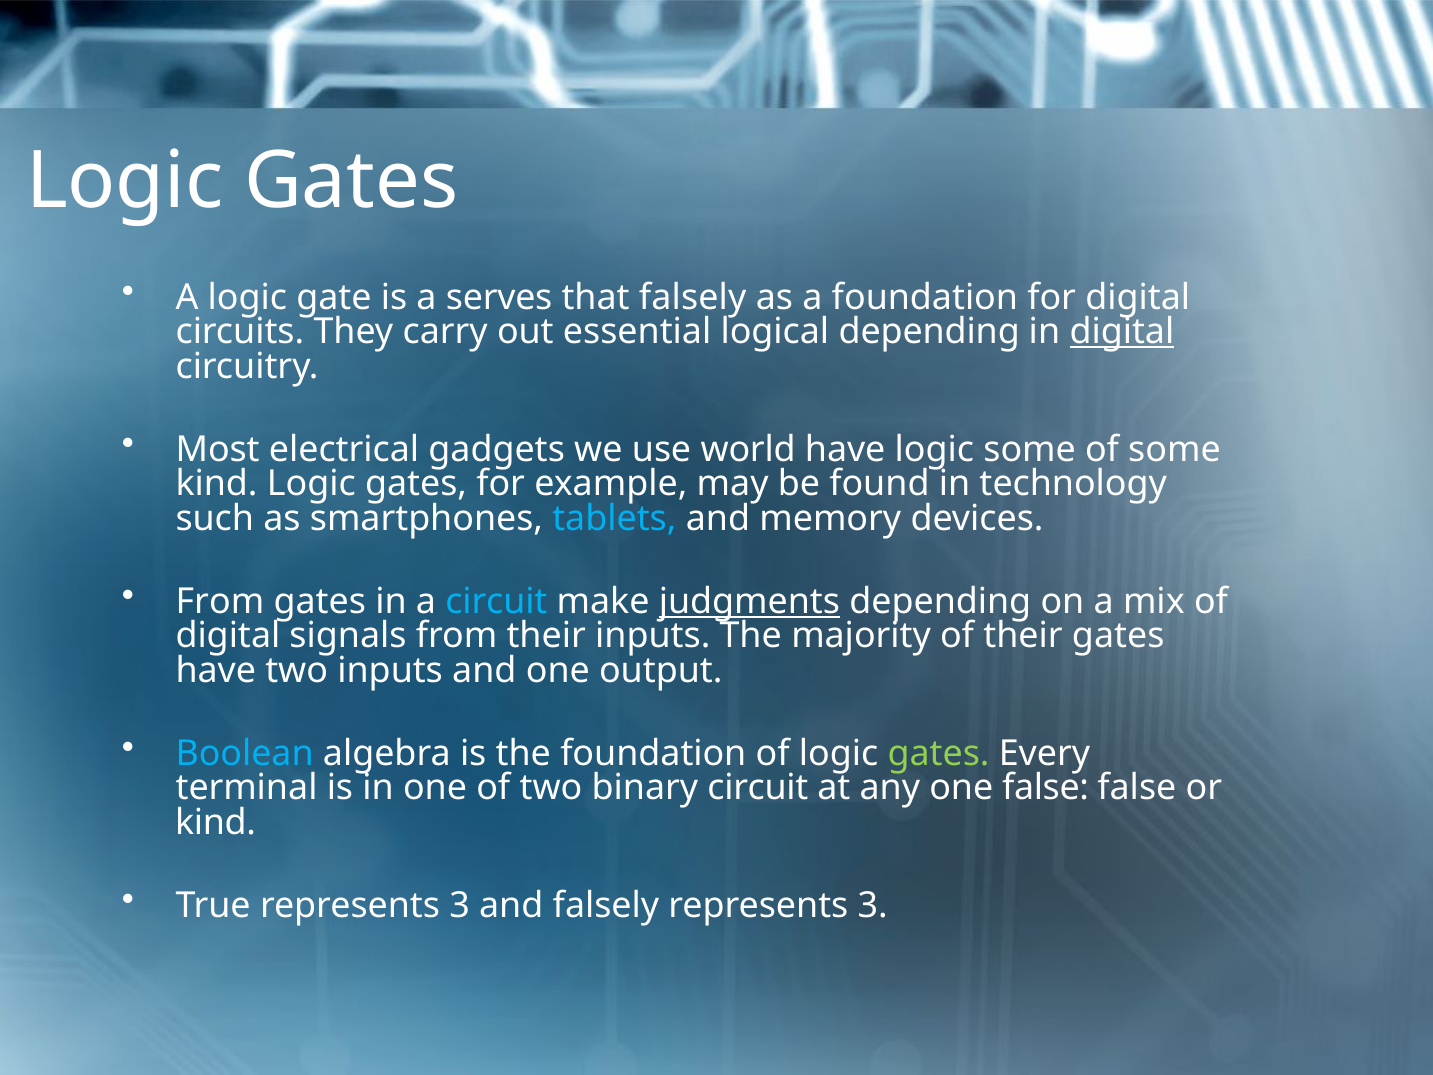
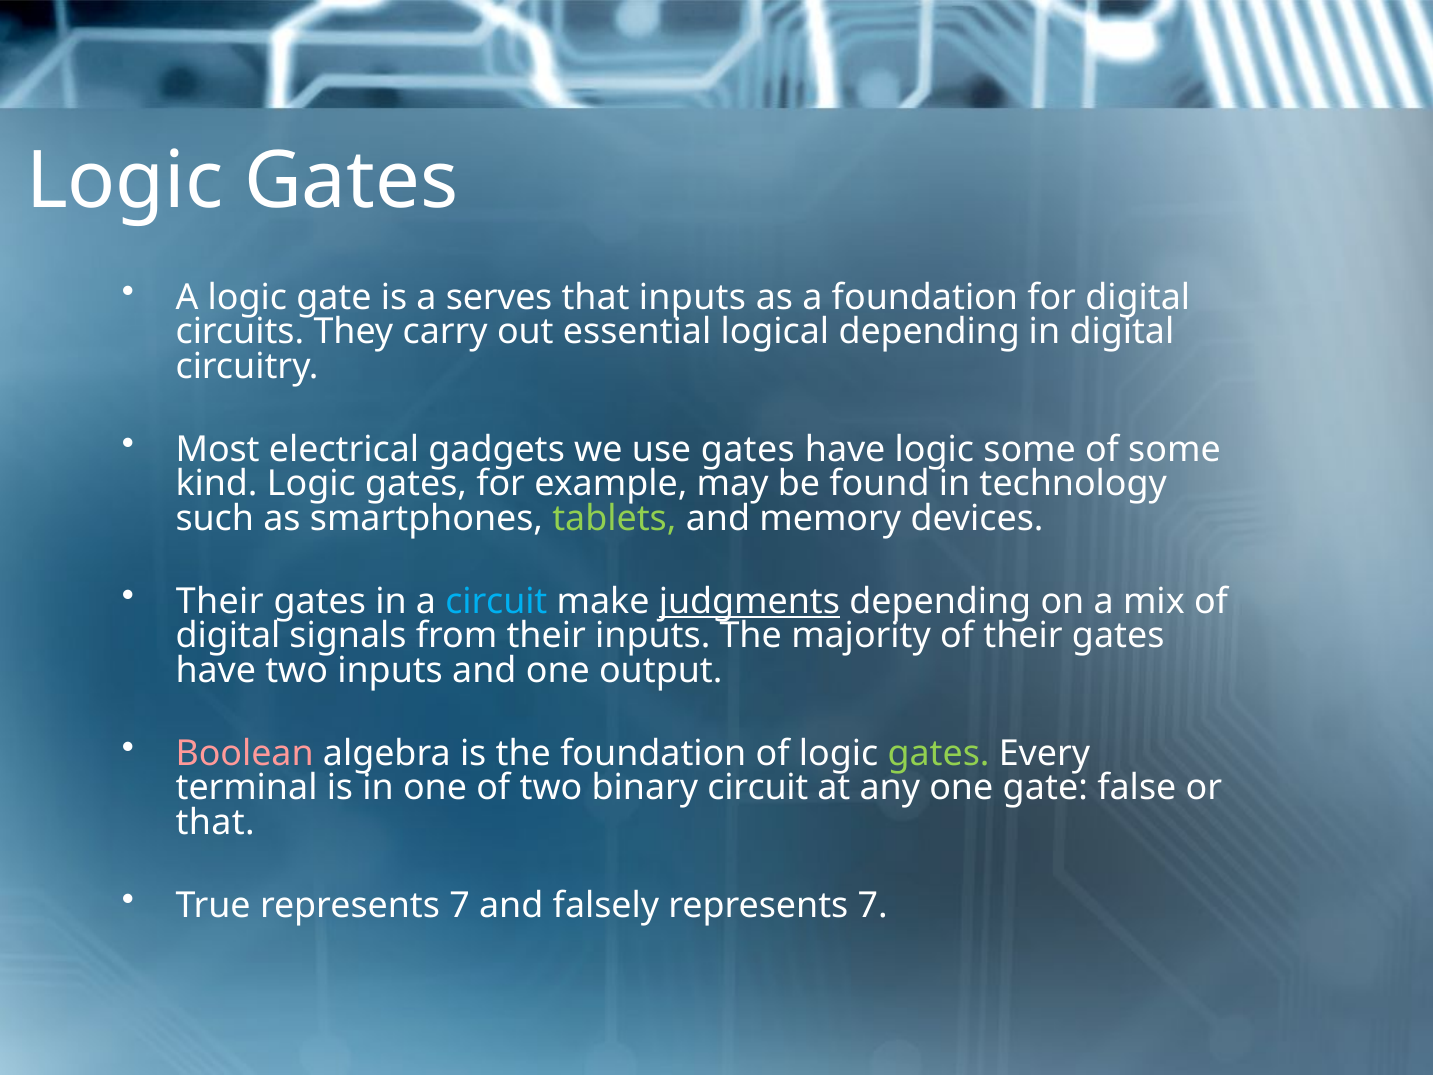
that falsely: falsely -> inputs (693, 298)
digital underline: present -> none (1122, 332)
use world: world -> gates (748, 449)
tablets colour: light blue -> light green (614, 518)
From: From -> Their (220, 601)
Boolean colour: light blue -> pink (245, 753)
one false: false -> gate (1045, 788)
kind: kind -> that (215, 822)
True represents 3: 3 -> 7 (460, 905)
falsely represents 3: 3 -> 7 (873, 905)
